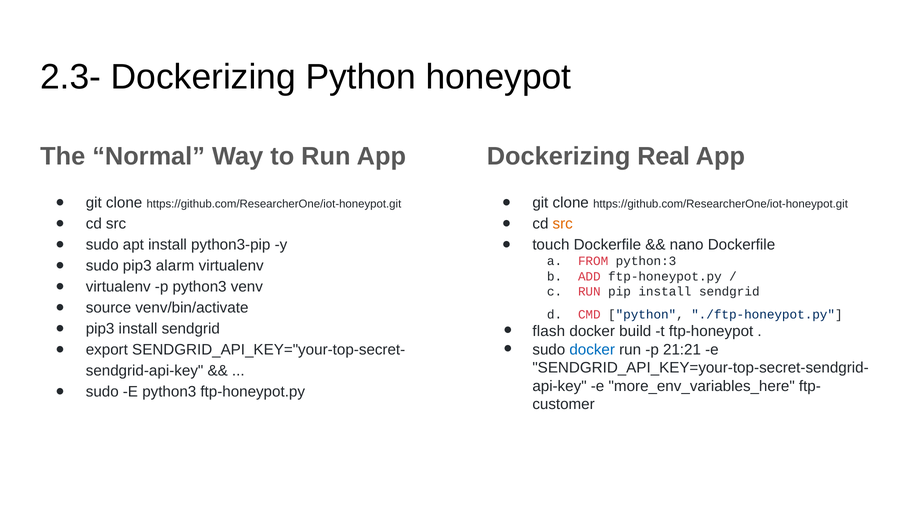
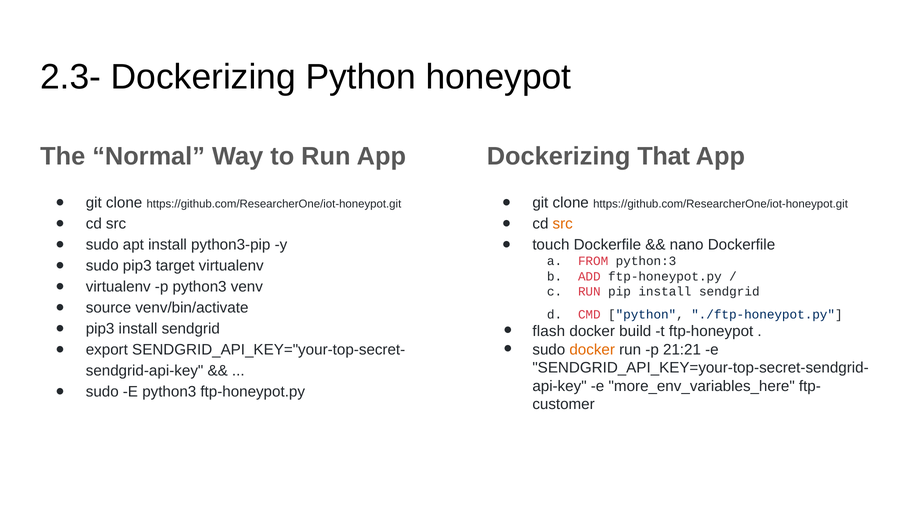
Real: Real -> That (664, 156)
alarm: alarm -> target (175, 266)
docker colour: blue -> orange (592, 350)
